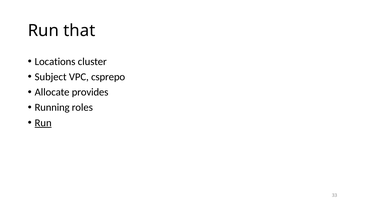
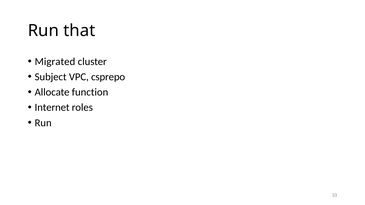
Locations: Locations -> Migrated (55, 62)
provides: provides -> function (90, 92)
Running: Running -> Internet (52, 108)
Run underline: present -> none (43, 123)
